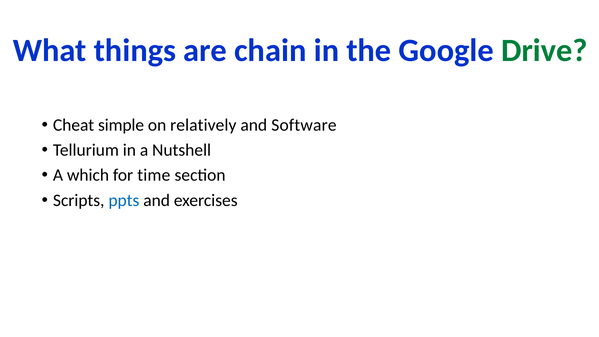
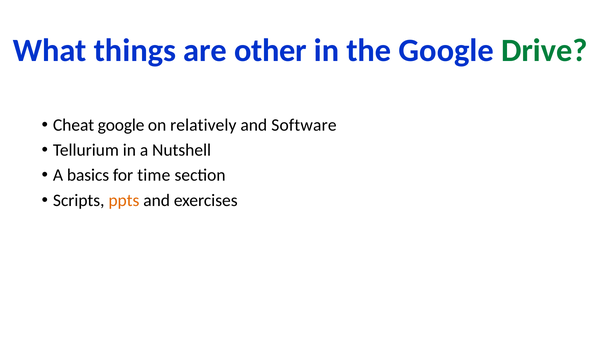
chain: chain -> other (270, 50)
Cheat simple: simple -> google (121, 125)
which: which -> basics (88, 175)
ppts colour: blue -> orange (124, 200)
